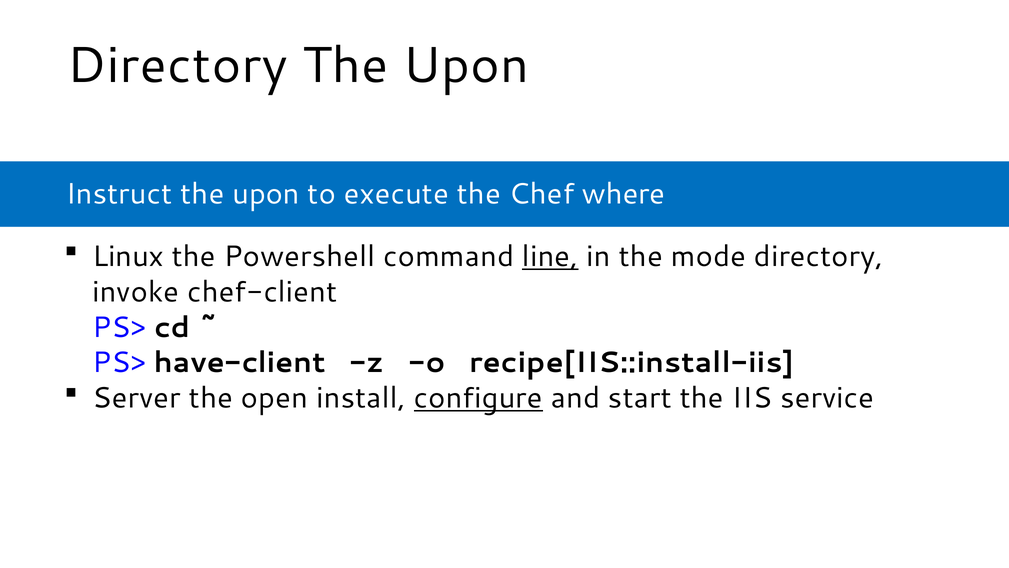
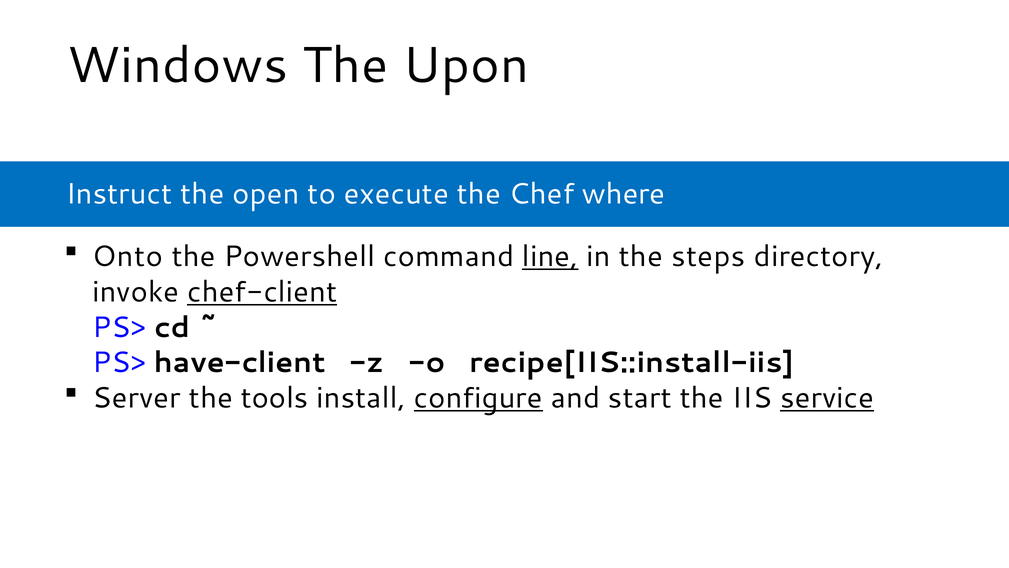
Directory: Directory -> Windows (177, 65)
Instruct the upon: upon -> open (266, 194)
Linux: Linux -> Onto (128, 256)
mode: mode -> steps (708, 256)
chef-client underline: none -> present (262, 292)
open: open -> tools (275, 398)
service underline: none -> present (827, 398)
